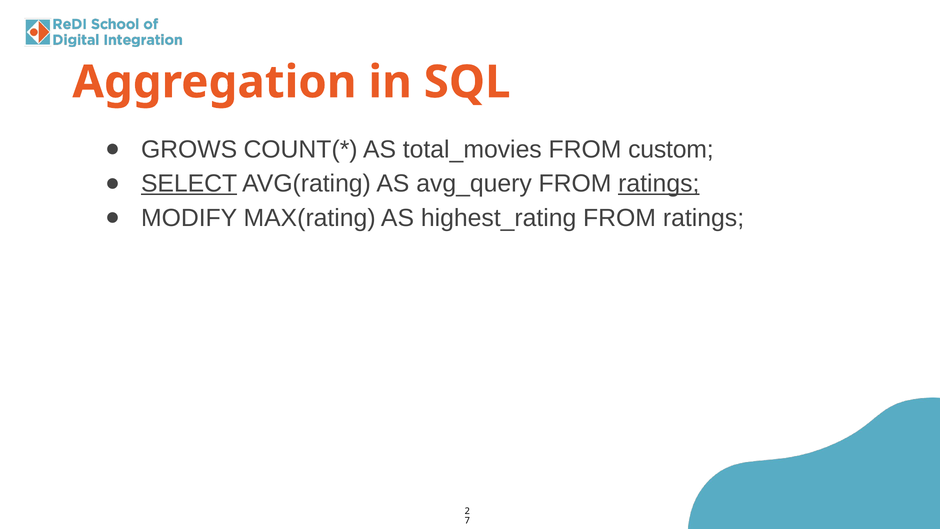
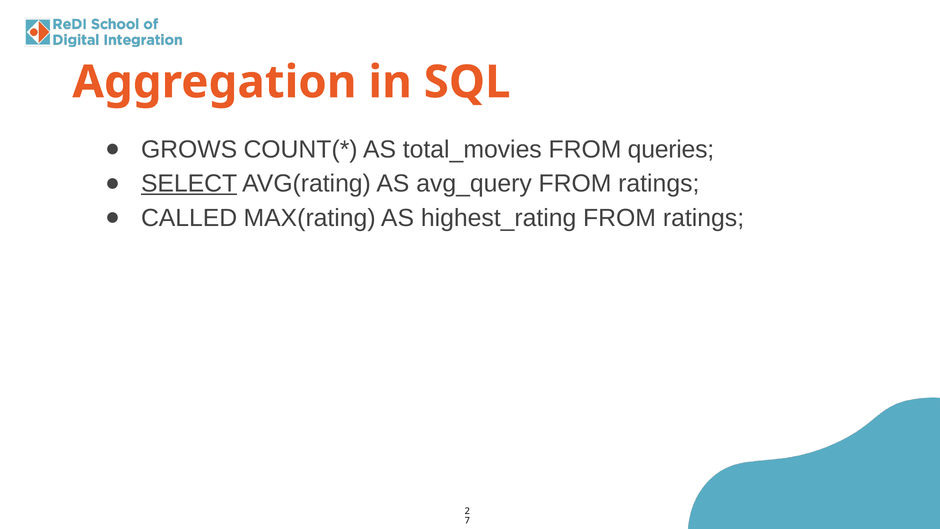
custom: custom -> queries (671, 150)
ratings underline: present -> none (659, 184)
MODIFY: MODIFY -> CALLED (189, 218)
